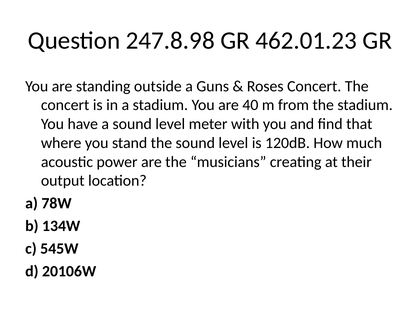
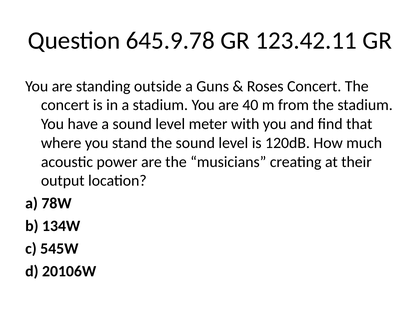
247.8.98: 247.8.98 -> 645.9.78 (170, 41)
462.01.23: 462.01.23 -> 123.42.11 (306, 41)
